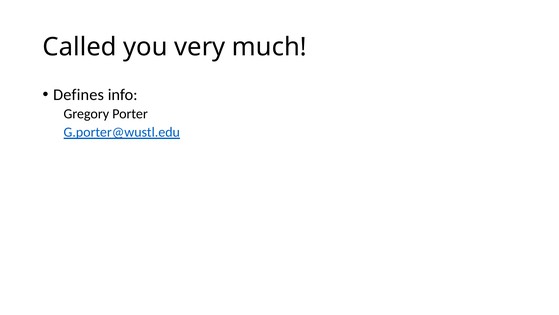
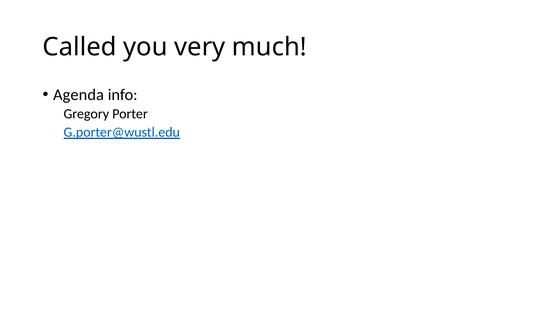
Defines: Defines -> Agenda (79, 95)
